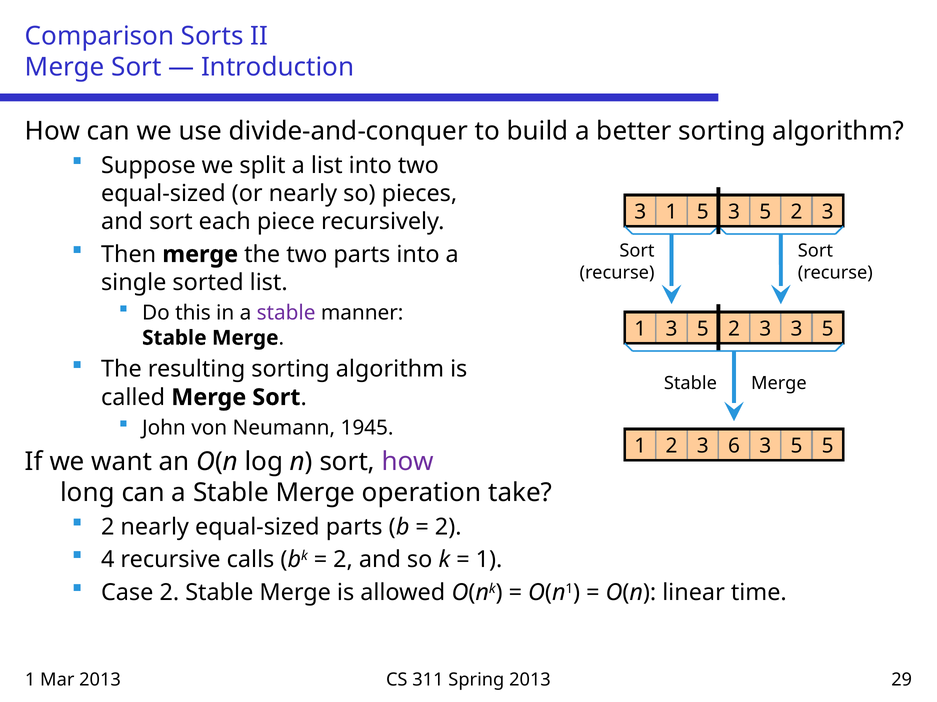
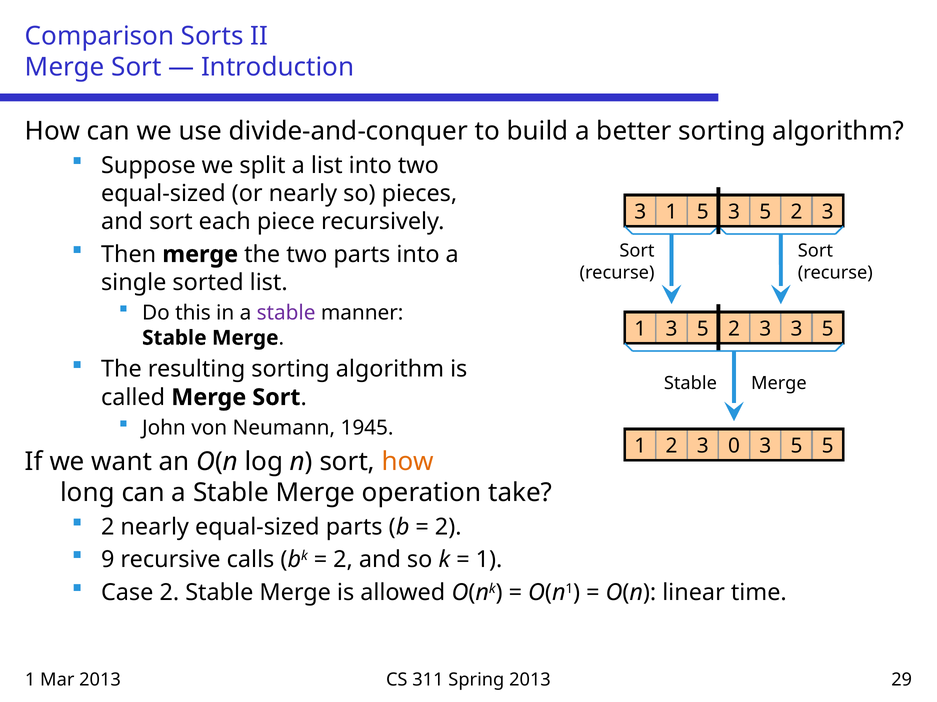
6: 6 -> 0 (734, 447)
how colour: purple -> orange (408, 462)
4: 4 -> 9 (108, 560)
